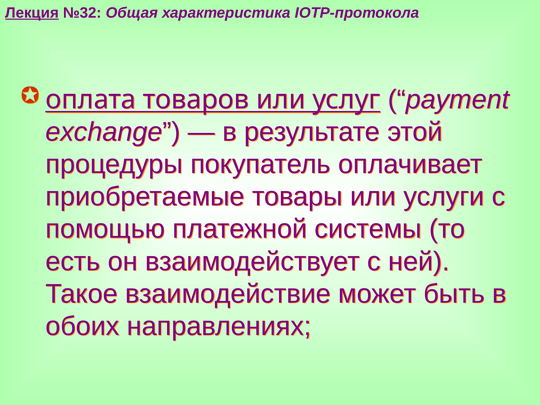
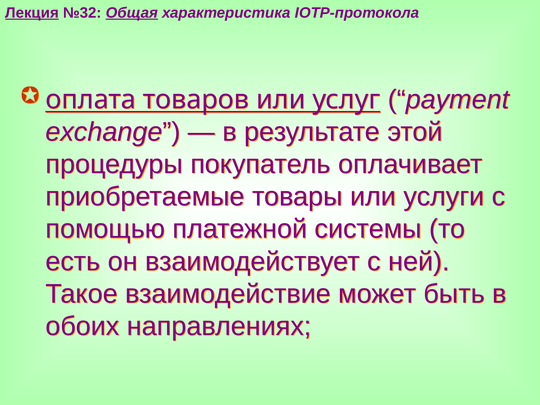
Общая underline: none -> present (132, 13)
